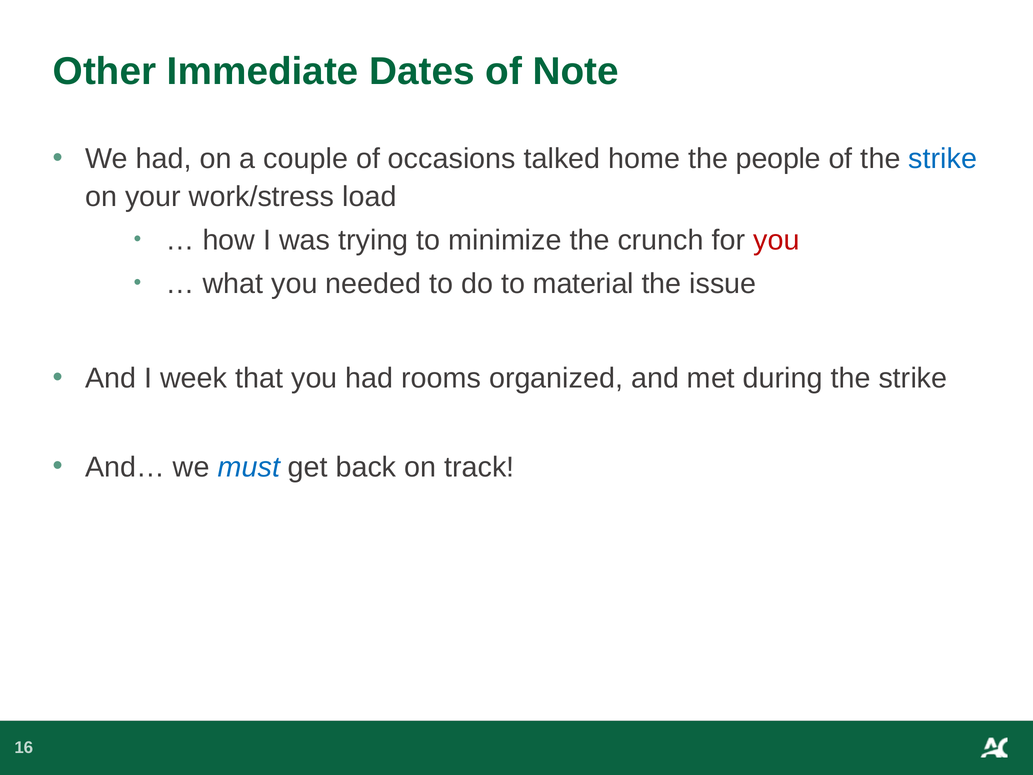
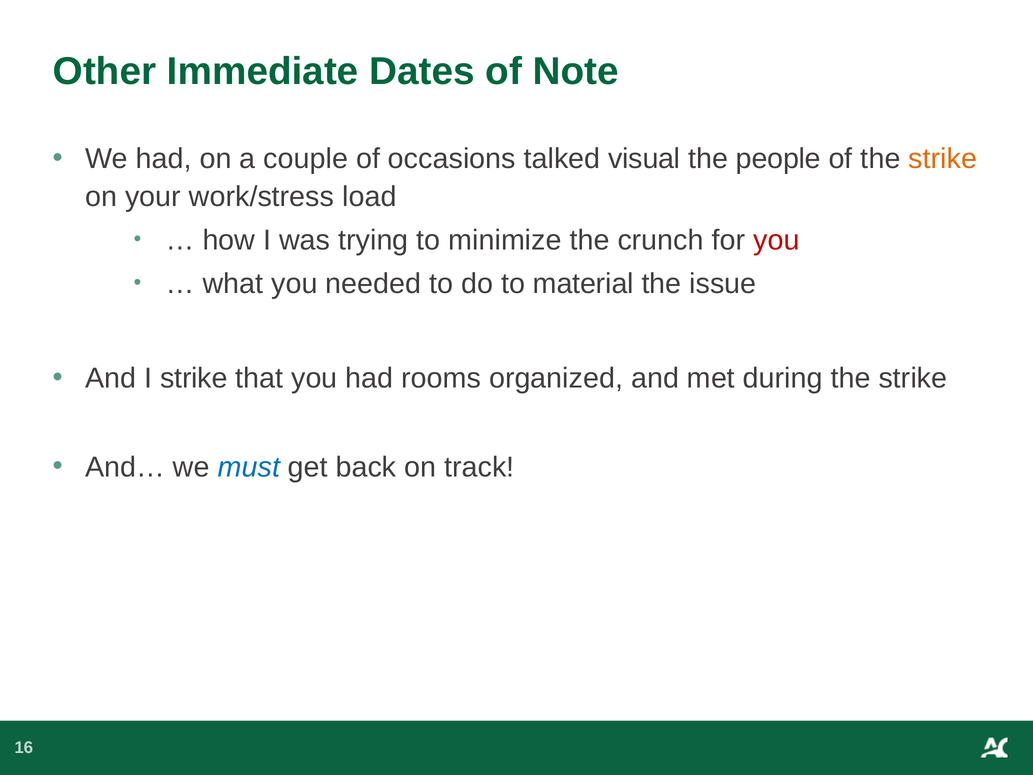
home: home -> visual (644, 159)
strike colour: blue -> orange (943, 159)
I week: week -> strike (194, 378)
